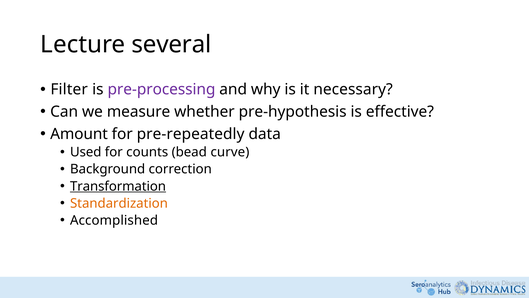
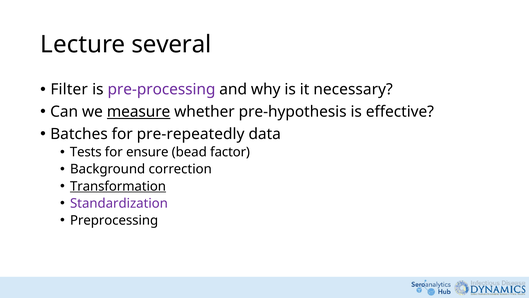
measure underline: none -> present (139, 112)
Amount: Amount -> Batches (79, 134)
Used: Used -> Tests (86, 152)
counts: counts -> ensure (147, 152)
curve: curve -> factor (230, 152)
Standardization colour: orange -> purple (119, 203)
Accomplished: Accomplished -> Preprocessing (114, 220)
